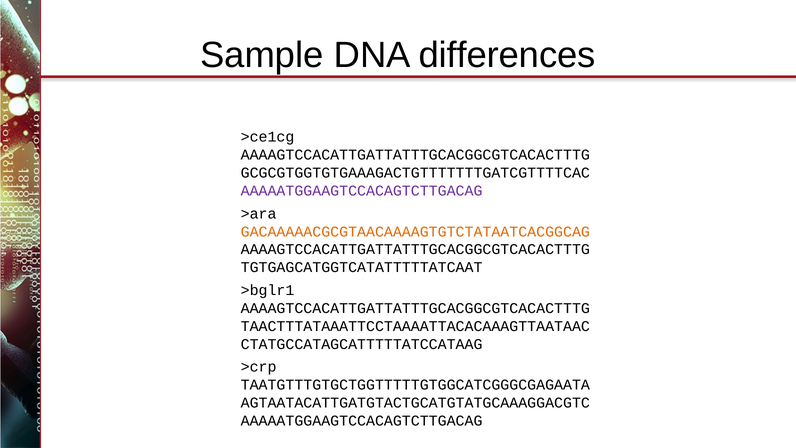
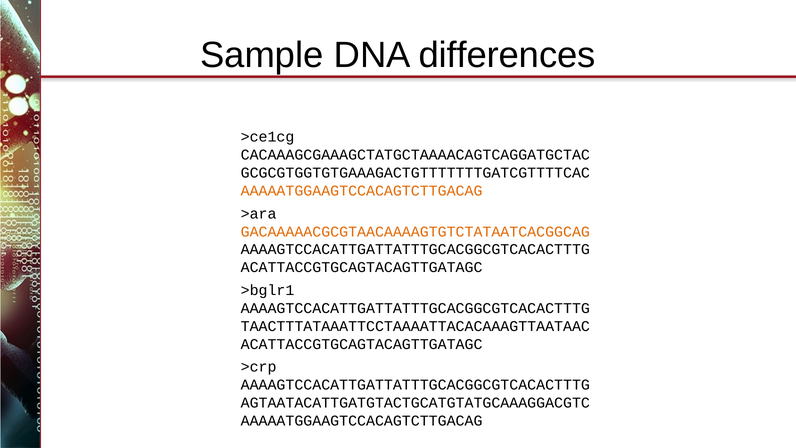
AAAAGTCCACATTGATTATTTGCACGGCGTCACACTTTG: AAAAGTCCACATTGATTATTTGCACGGCGTCACACTTTG -> CACAAAGCGAAAGCTATGCTAAAACAGTCAGGATGCTAC (415, 155)
AAAAATGGAAGTCCACAGTCTTGACAG colour: purple -> orange (362, 191)
TGTGAGCATGGTCATATTTTTATCAAT: TGTGAGCATGGTCATATTTTTATCAAT -> ACATTACCGTGCAGTACAGTTGATAGC (362, 267)
CTATGCCATAGCATTTTTATCCATAAG: CTATGCCATAGCATTTTTATCCATAAG -> ACATTACCGTGCAGTACAGTTGATAGC (362, 344)
TAATGTTTGTGCTGGTTTTTGTGGCATCGGGCGAGAATA: TAATGTTTGTGCTGGTTTTTGTGGCATCGGGCGAGAATA -> AAAAGTCCACATTGATTATTTGCACGGCGTCACACTTTG (415, 385)
